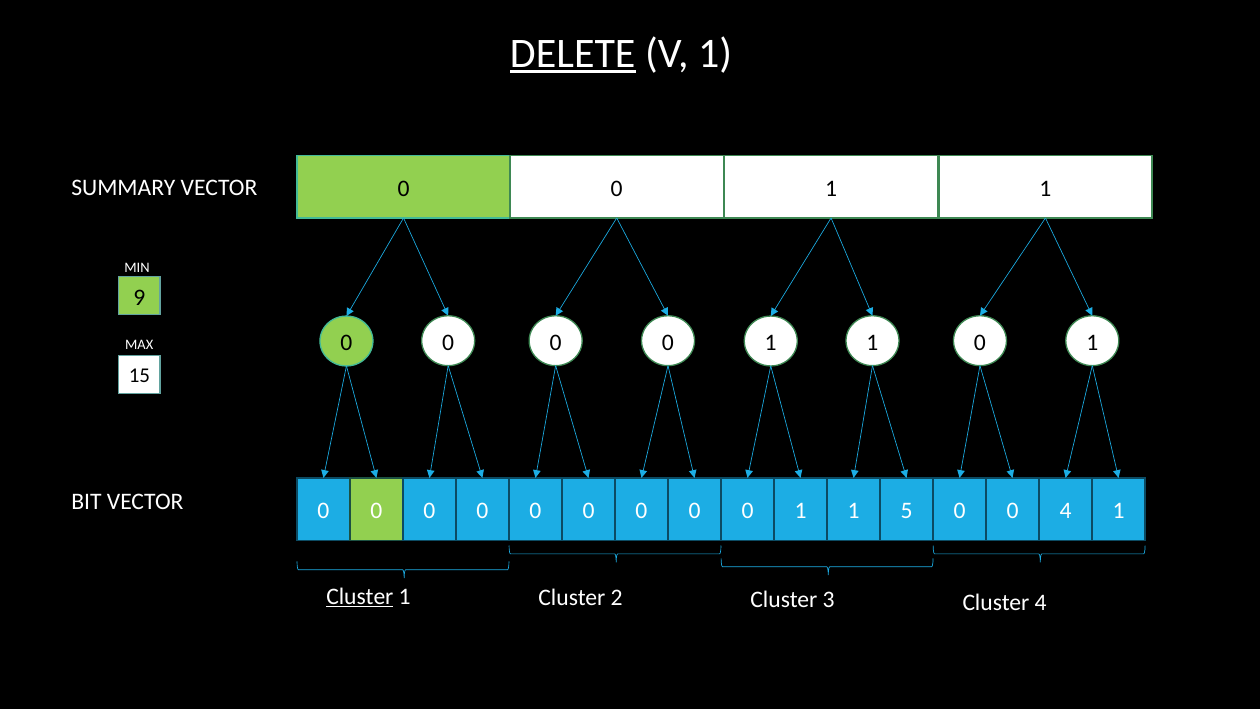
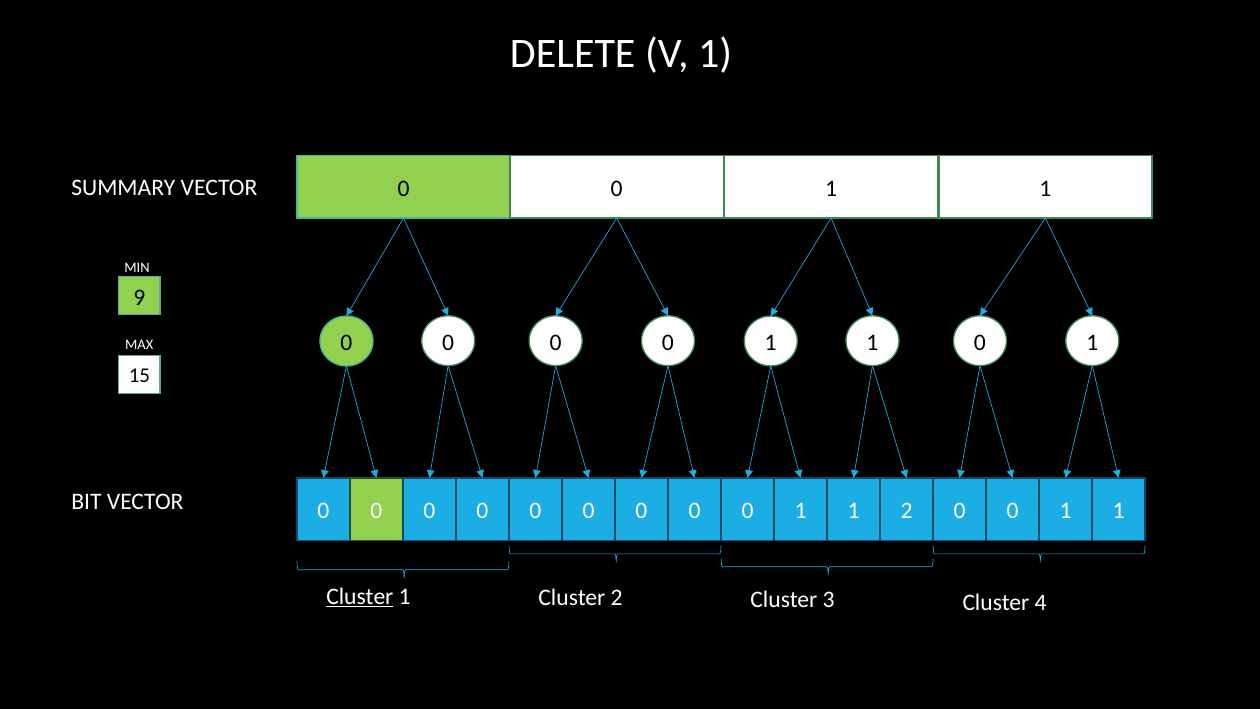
DELETE underline: present -> none (573, 54)
1 5: 5 -> 2 (907, 511)
4: 4 -> 1 (1066, 511)
